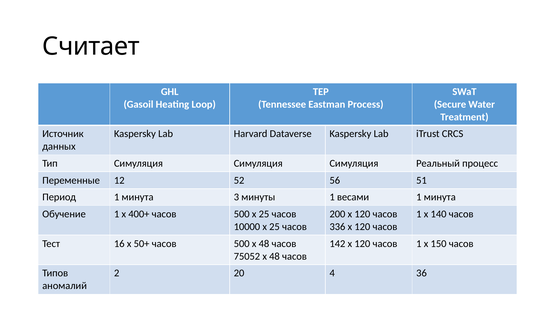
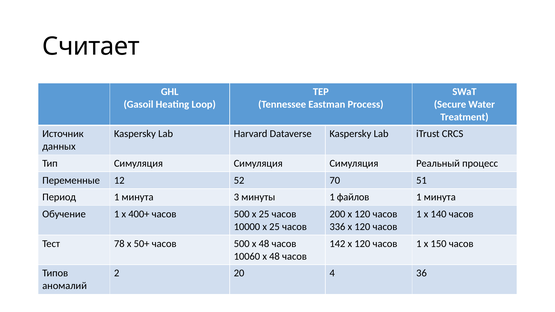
56: 56 -> 70 (335, 180)
весами: весами -> файлов (353, 197)
16: 16 -> 78 (119, 244)
75052: 75052 -> 10060 (247, 256)
